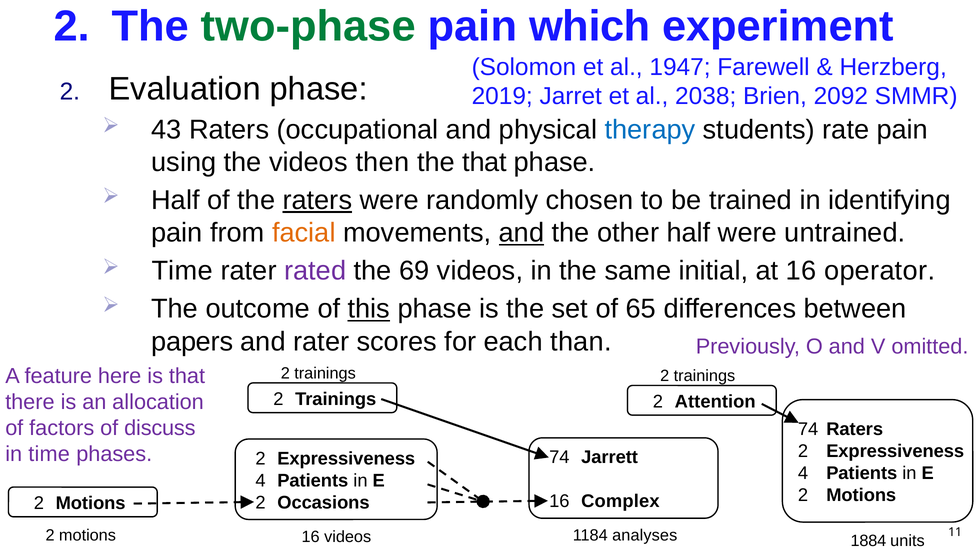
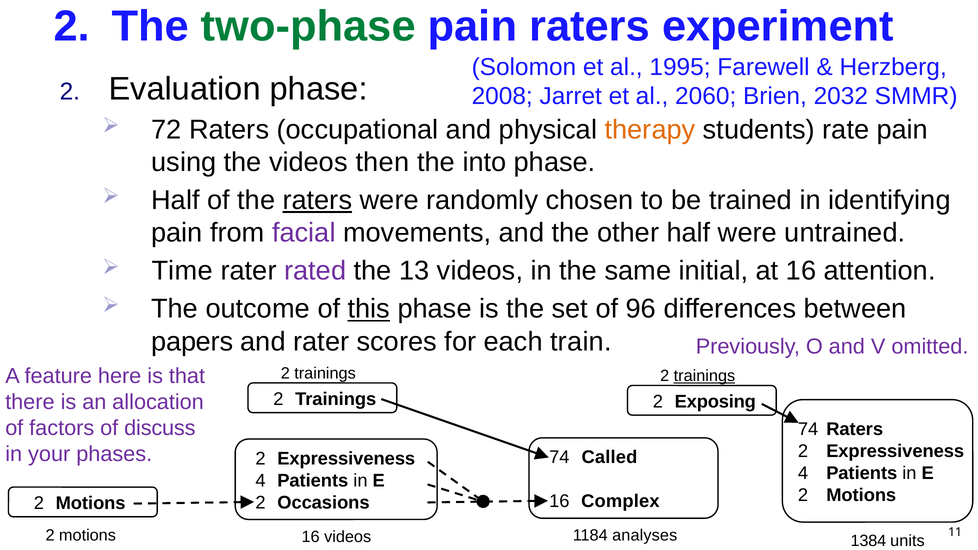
pain which: which -> raters (590, 27)
1947: 1947 -> 1995 (680, 67)
2019: 2019 -> 2008 (502, 96)
2038: 2038 -> 2060 (706, 96)
2092: 2092 -> 2032 (841, 96)
43: 43 -> 72 (166, 130)
therapy colour: blue -> orange (650, 130)
the that: that -> into (484, 162)
facial colour: orange -> purple (304, 233)
and underline: present -> none (521, 233)
69: 69 -> 13 (414, 271)
operator: operator -> attention (880, 271)
65: 65 -> 96 (641, 309)
than: than -> train (581, 342)
trainings underline: none -> present (704, 376)
Attention: Attention -> Exposing (715, 402)
in time: time -> your (49, 454)
Jarrett: Jarrett -> Called (609, 457)
1884: 1884 -> 1384 (868, 541)
